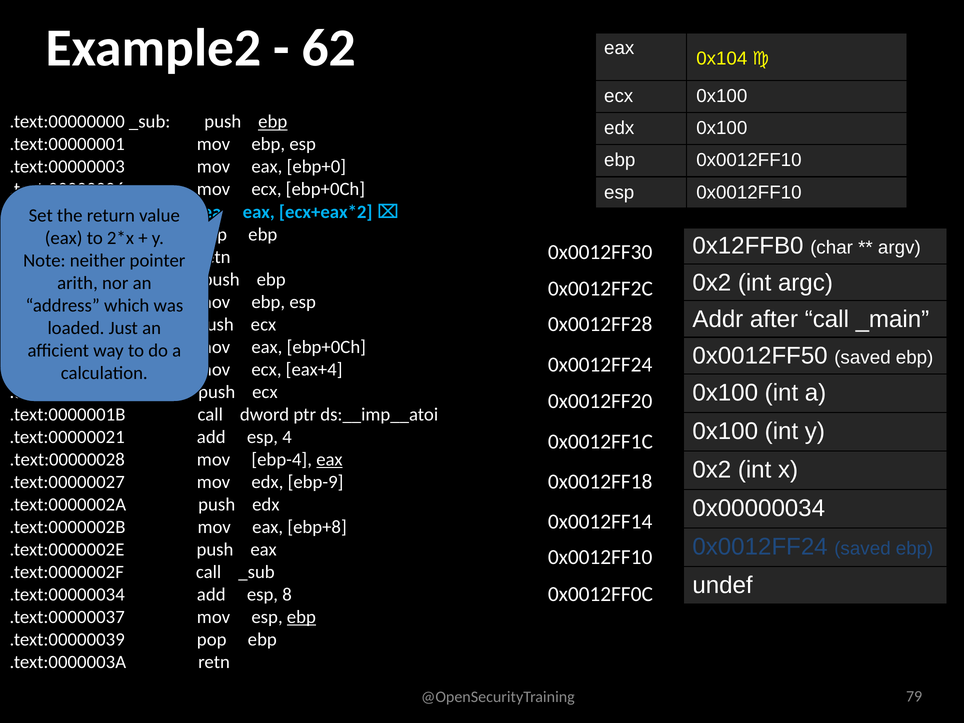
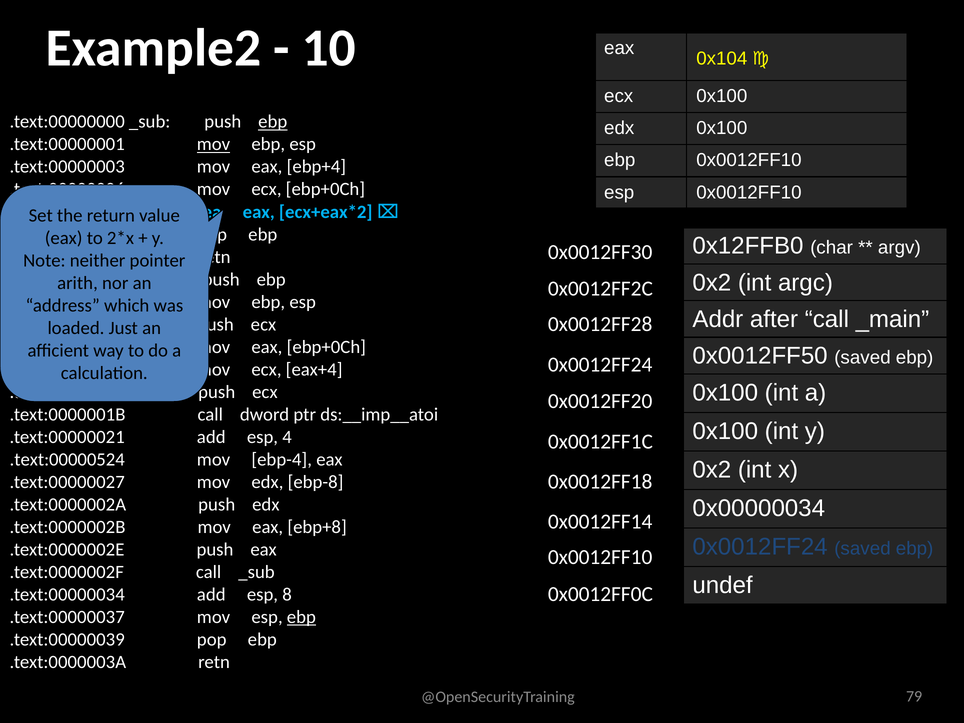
62: 62 -> 10 (329, 48)
mov underline: none -> present (213, 144)
ebp+0: ebp+0 -> ebp+4 (316, 167)
.text:00000028: .text:00000028 -> .text:00000524 (67, 459)
eax underline: present -> none (329, 459)
ebp-9: ebp-9 -> ebp-8 (316, 482)
